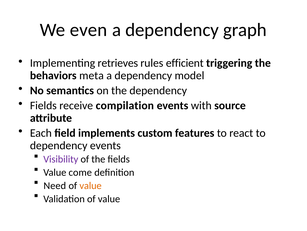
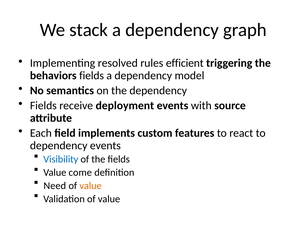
even: even -> stack (89, 30)
retrieves: retrieves -> resolved (118, 63)
behaviors meta: meta -> fields (92, 75)
compilation: compilation -> deployment (125, 105)
Visibility colour: purple -> blue (61, 159)
